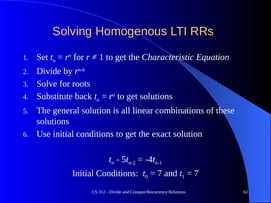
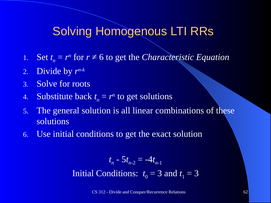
1: 1 -> 6 (101, 57)
7: 7 -> 3 (160, 174)
7: 7 -> 3 (196, 174)
